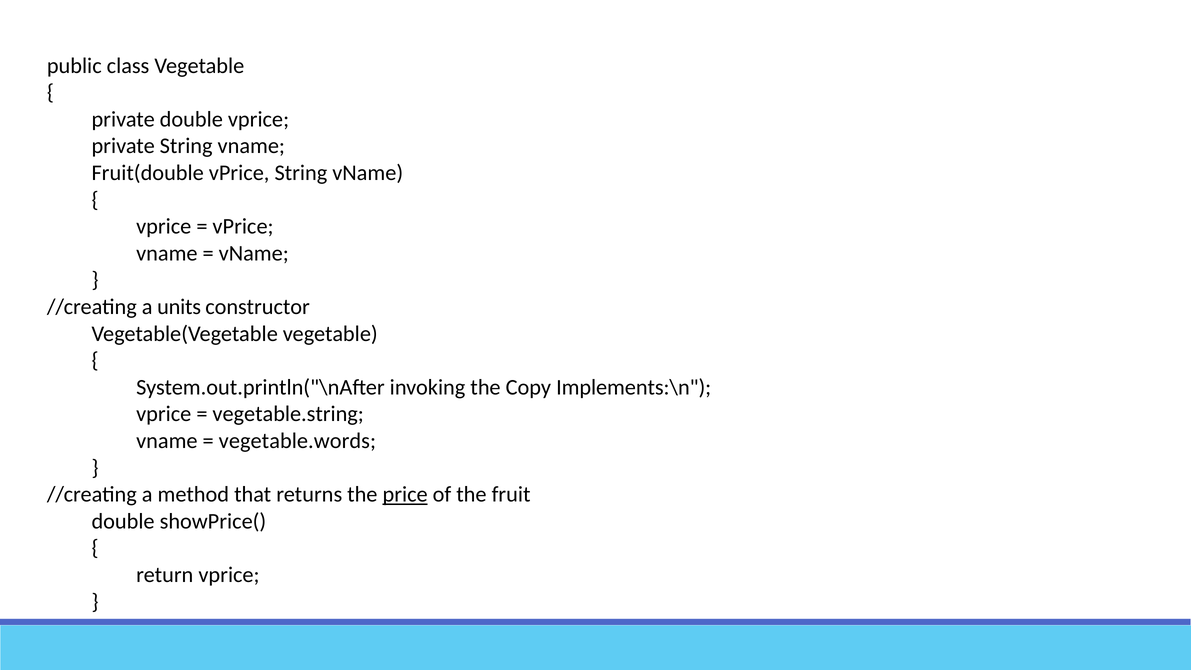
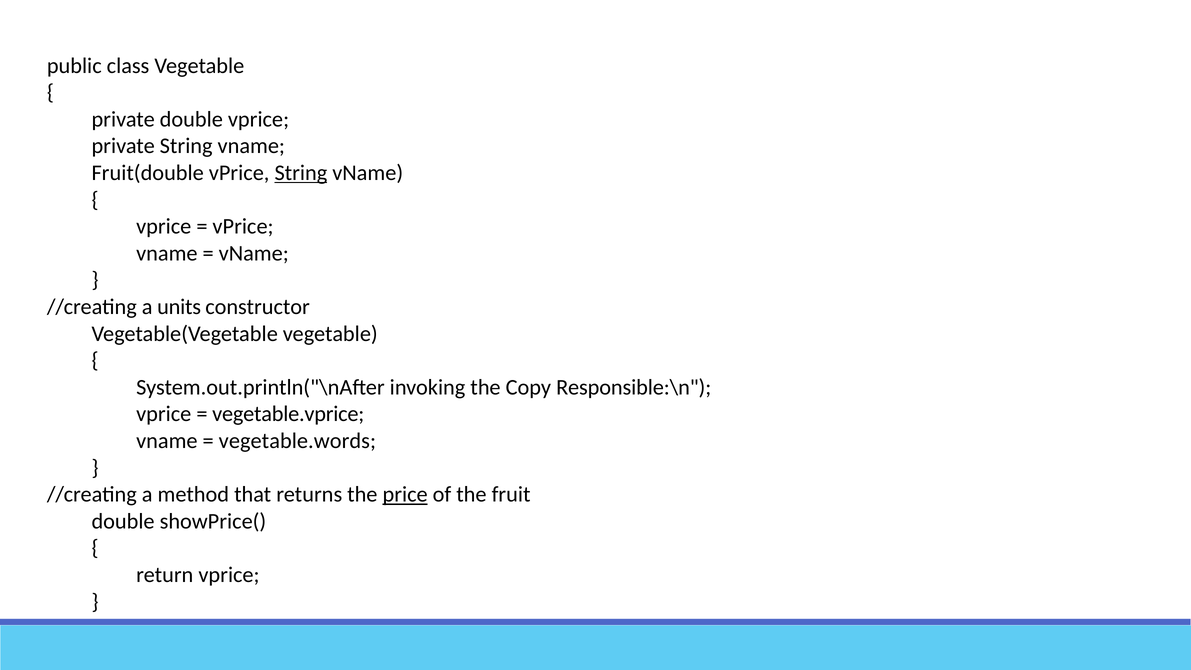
String underline: none -> present (301, 173)
Implements:\n: Implements:\n -> Responsible:\n (634, 387)
vegetable.string: vegetable.string -> vegetable.vprice (288, 414)
